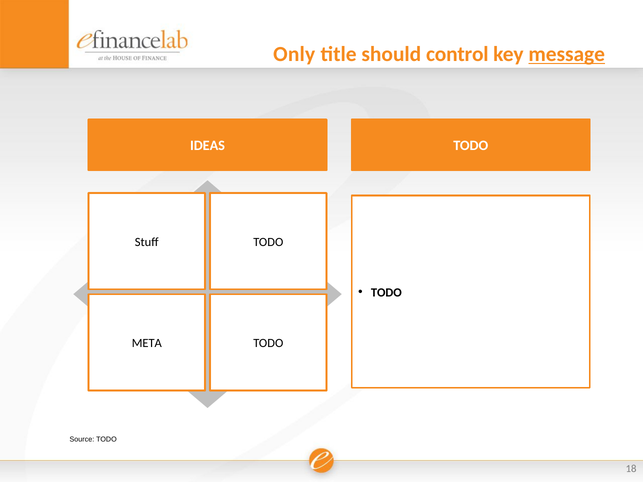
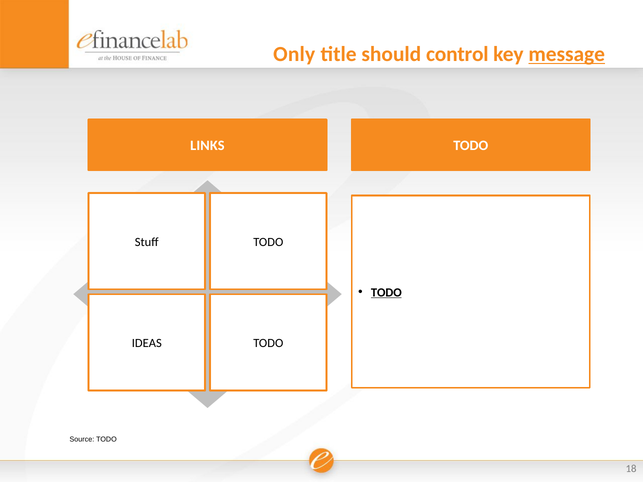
IDEAS: IDEAS -> LINKS (207, 146)
TODO underline: none -> present (386, 293)
META: META -> IDEAS (147, 343)
